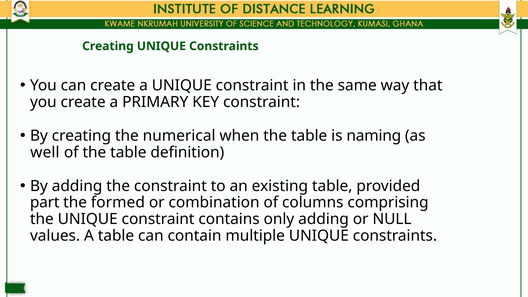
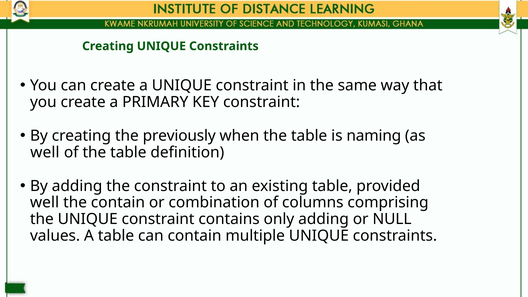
numerical: numerical -> previously (179, 136)
part: part -> well (45, 203)
the formed: formed -> contain (118, 203)
